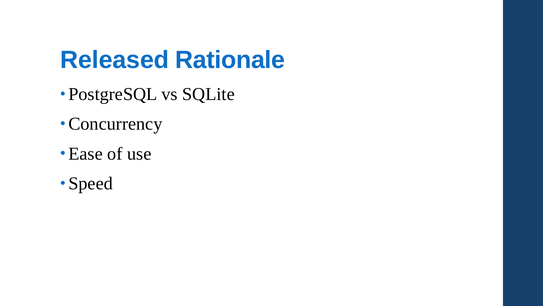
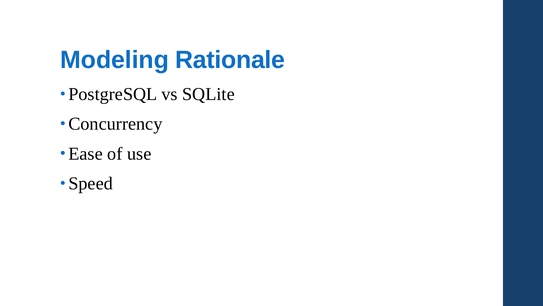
Released: Released -> Modeling (115, 60)
